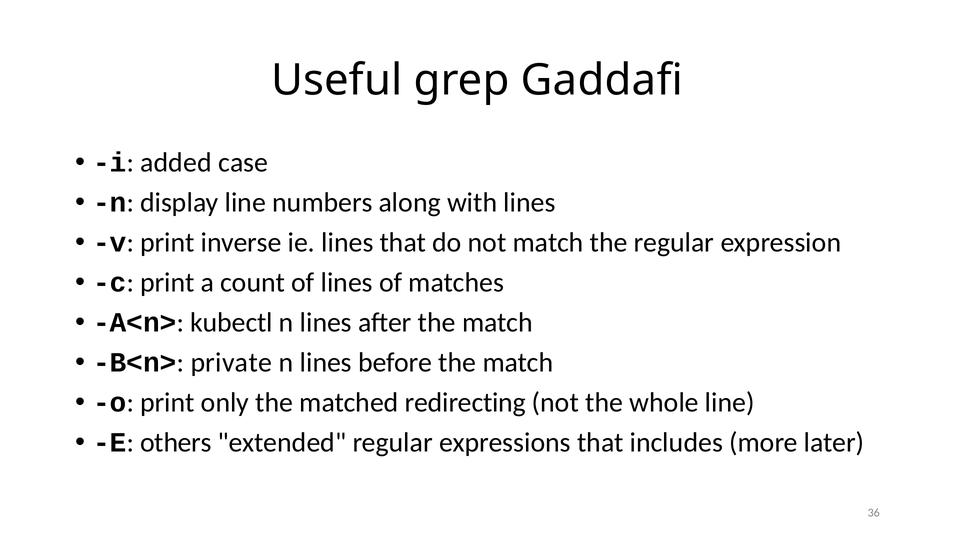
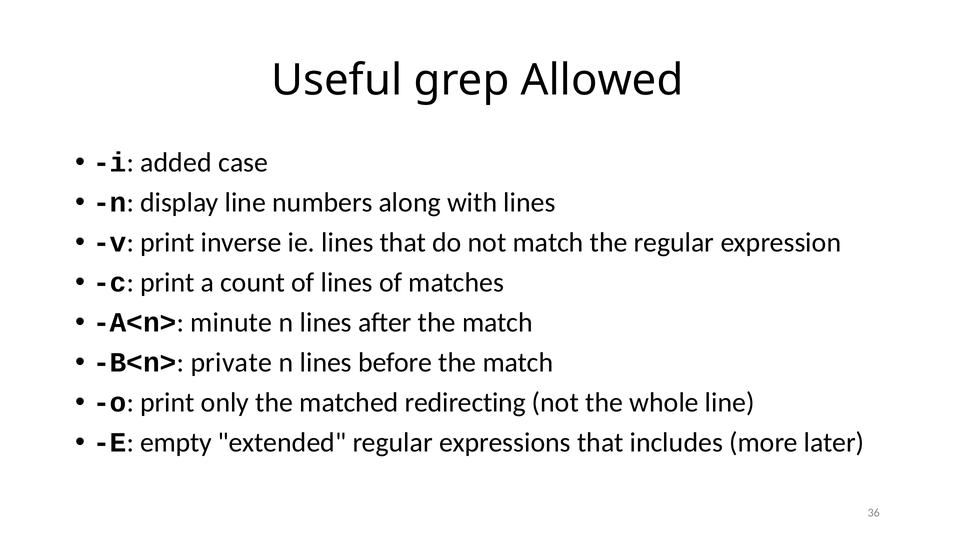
Gaddafi: Gaddafi -> Allowed (602, 80)
kubectl: kubectl -> minute (231, 323)
others: others -> empty (176, 443)
